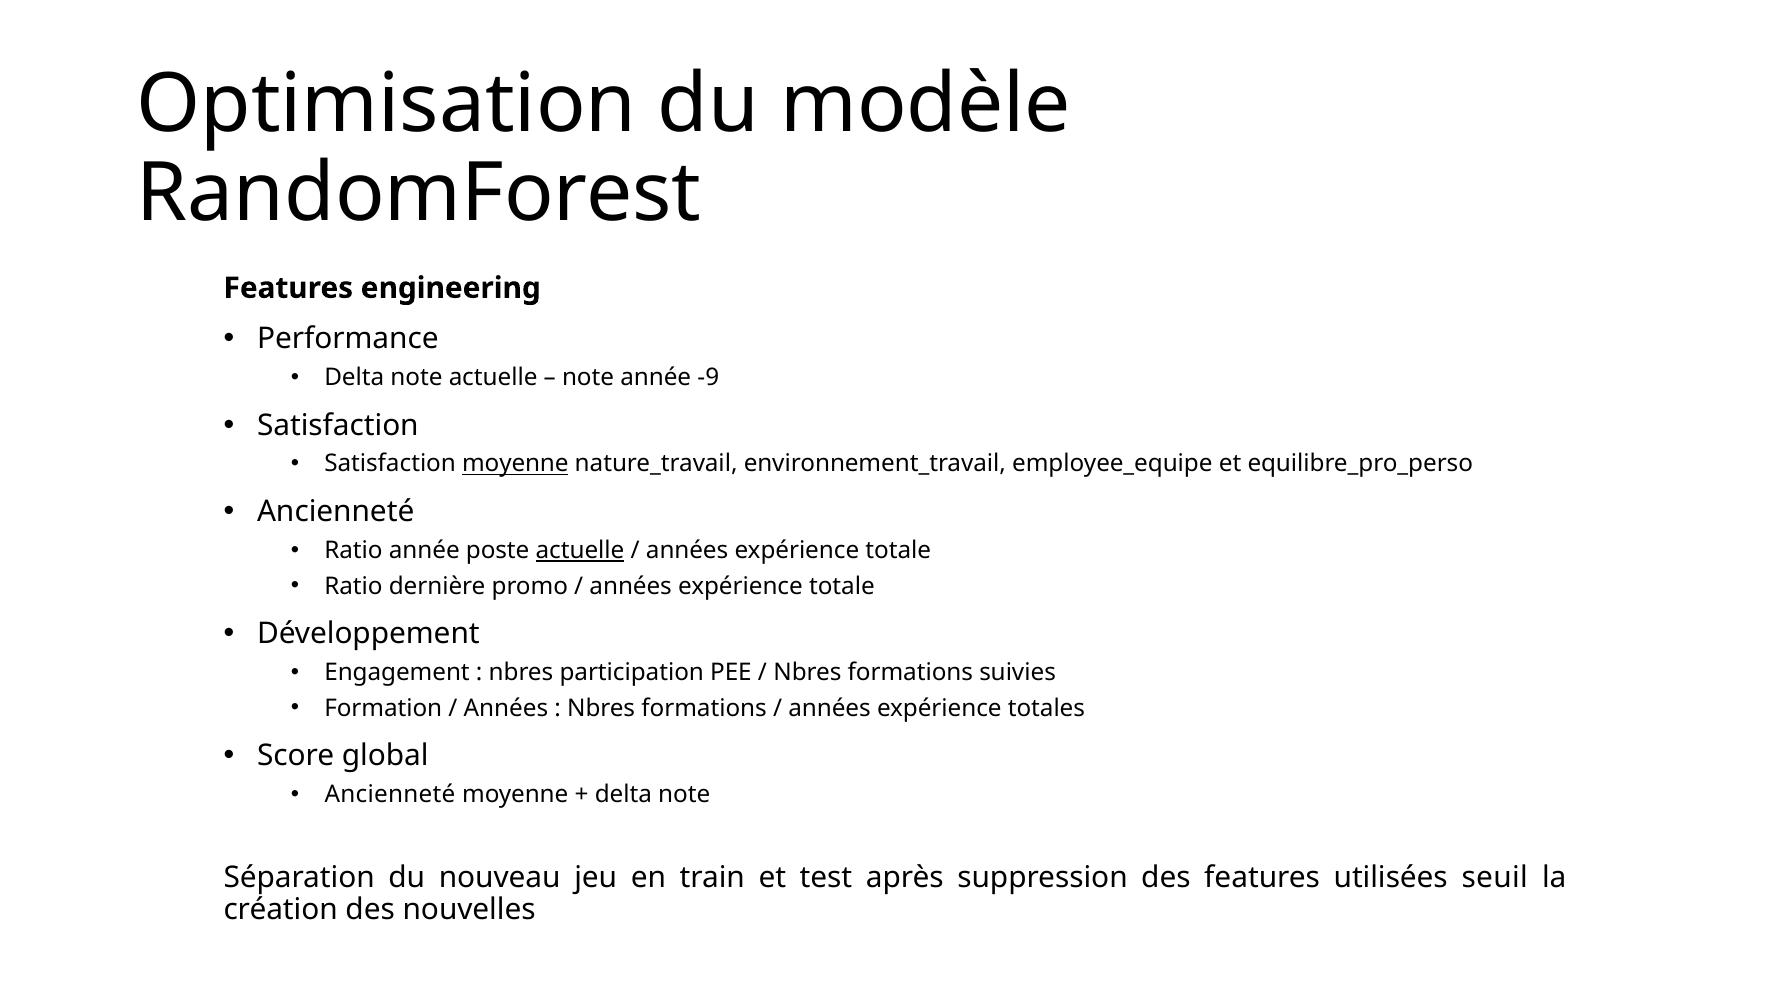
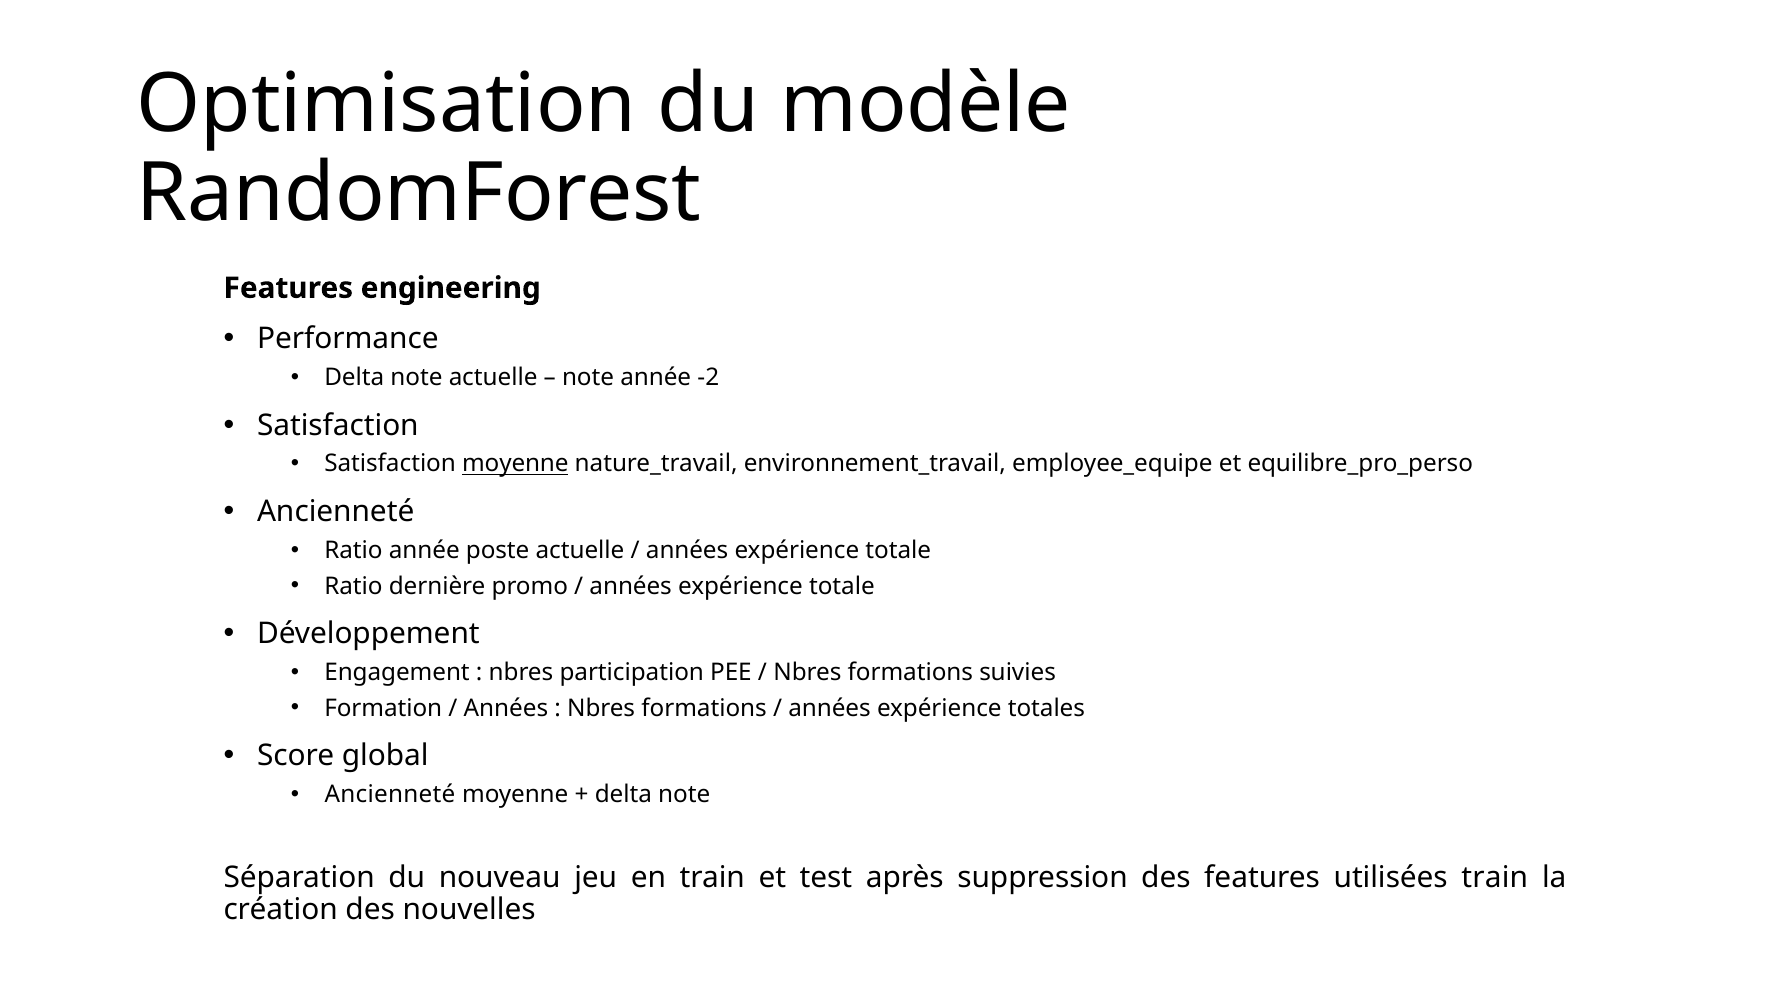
-9: -9 -> -2 (708, 378)
actuelle underline: present -> none (580, 550)
utilisées seuil: seuil -> train (1495, 878)
